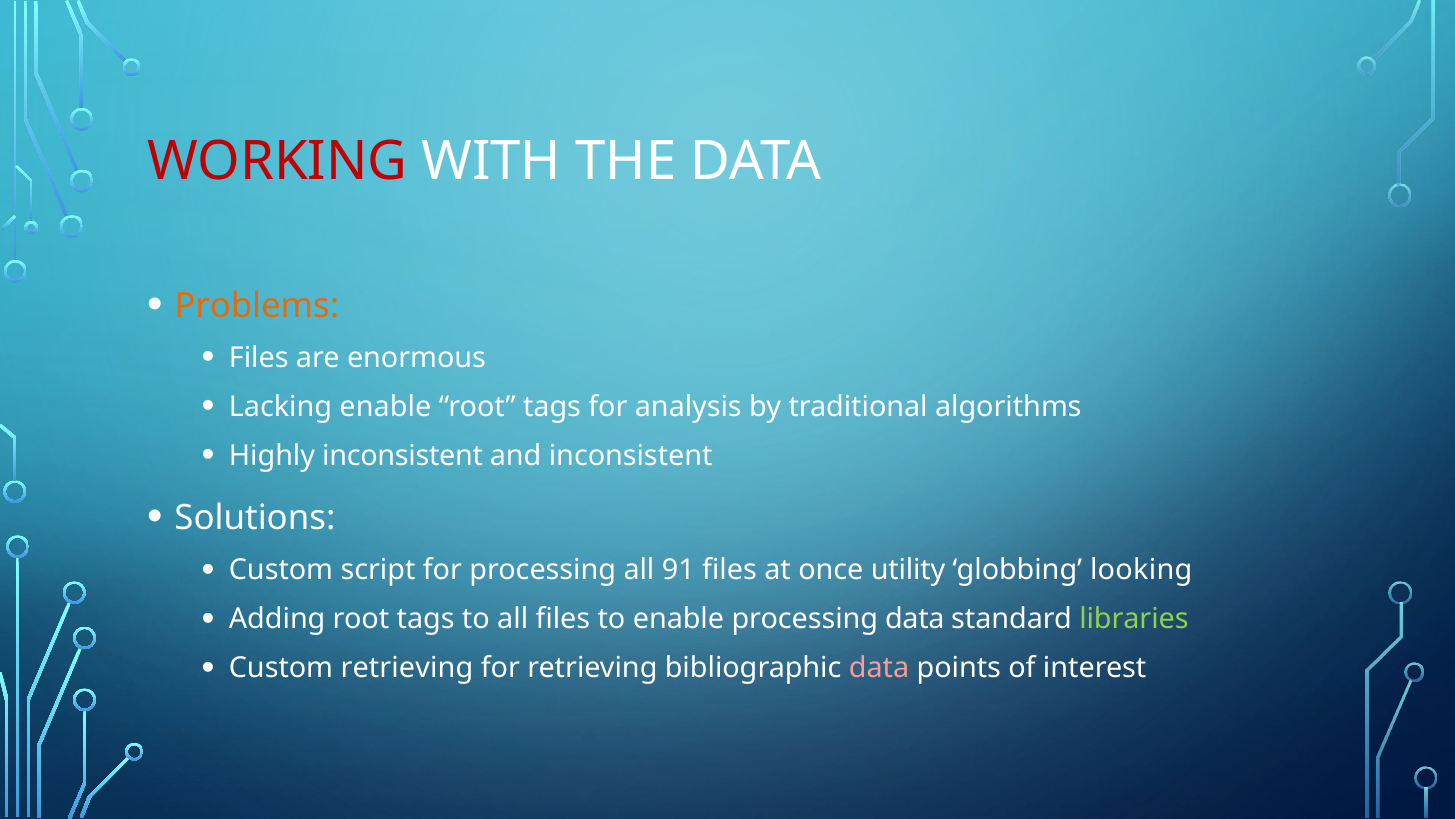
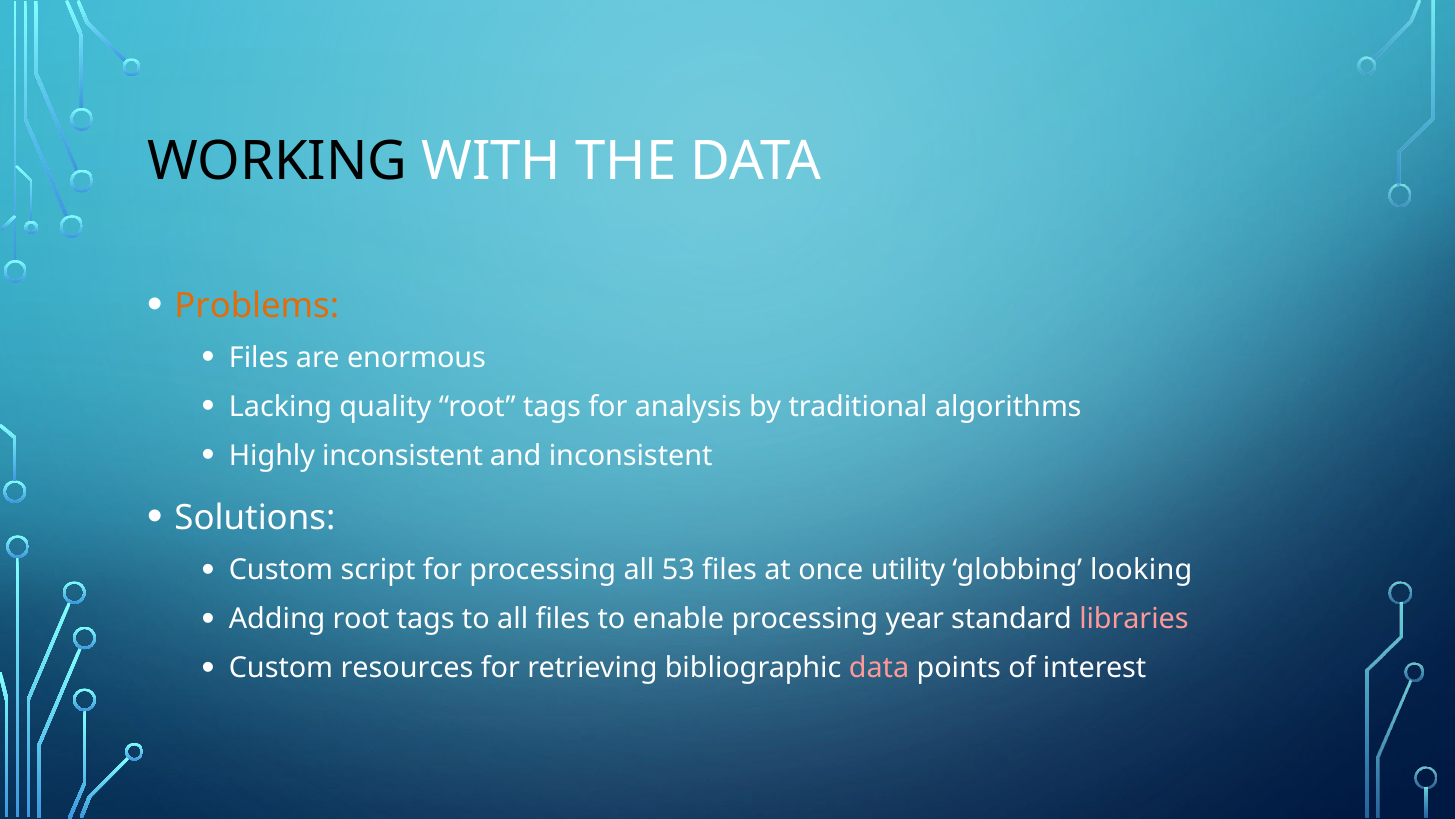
WORKING colour: red -> black (277, 162)
Lacking enable: enable -> quality (385, 407)
91: 91 -> 53 (678, 570)
processing data: data -> year (915, 619)
libraries colour: light green -> pink (1134, 619)
Custom retrieving: retrieving -> resources (407, 668)
